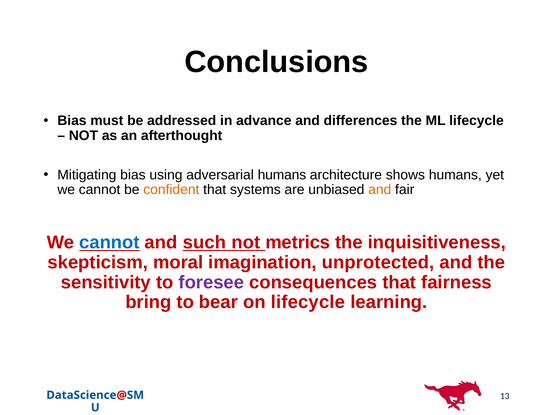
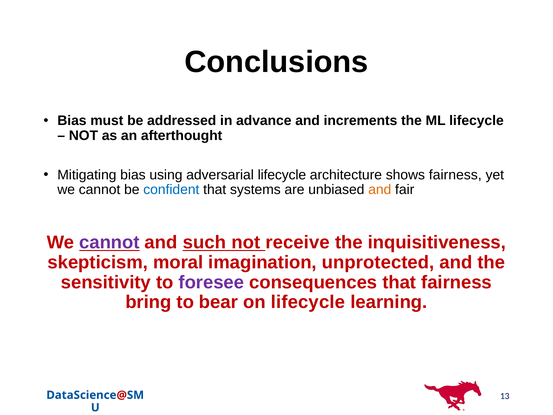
differences: differences -> increments (360, 121)
adversarial humans: humans -> lifecycle (282, 175)
shows humans: humans -> fairness (455, 175)
confident colour: orange -> blue (171, 190)
cannot colour: blue -> purple (109, 242)
metrics: metrics -> receive (298, 242)
